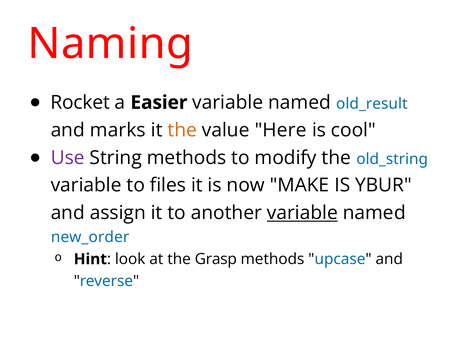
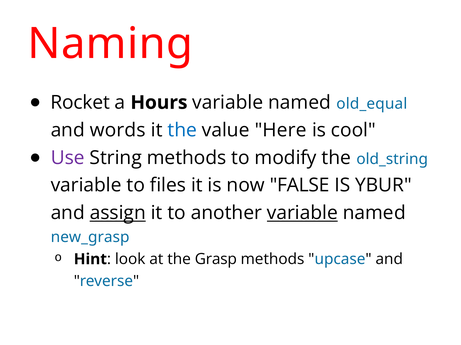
Easier: Easier -> Hours (159, 103)
old_result: old_result -> old_equal (372, 104)
marks: marks -> words (118, 130)
the colour: orange -> blue (182, 130)
MAKE: MAKE -> FALSE (300, 186)
assign underline: none -> present (118, 213)
new_order: new_order -> new_grasp (90, 238)
